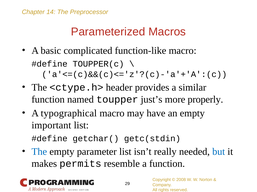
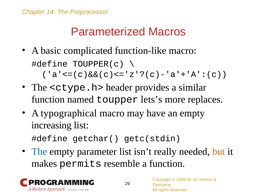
just’s: just’s -> lets’s (151, 100)
properly: properly -> replaces (205, 100)
important: important -> increasing (51, 126)
but colour: blue -> orange (219, 152)
